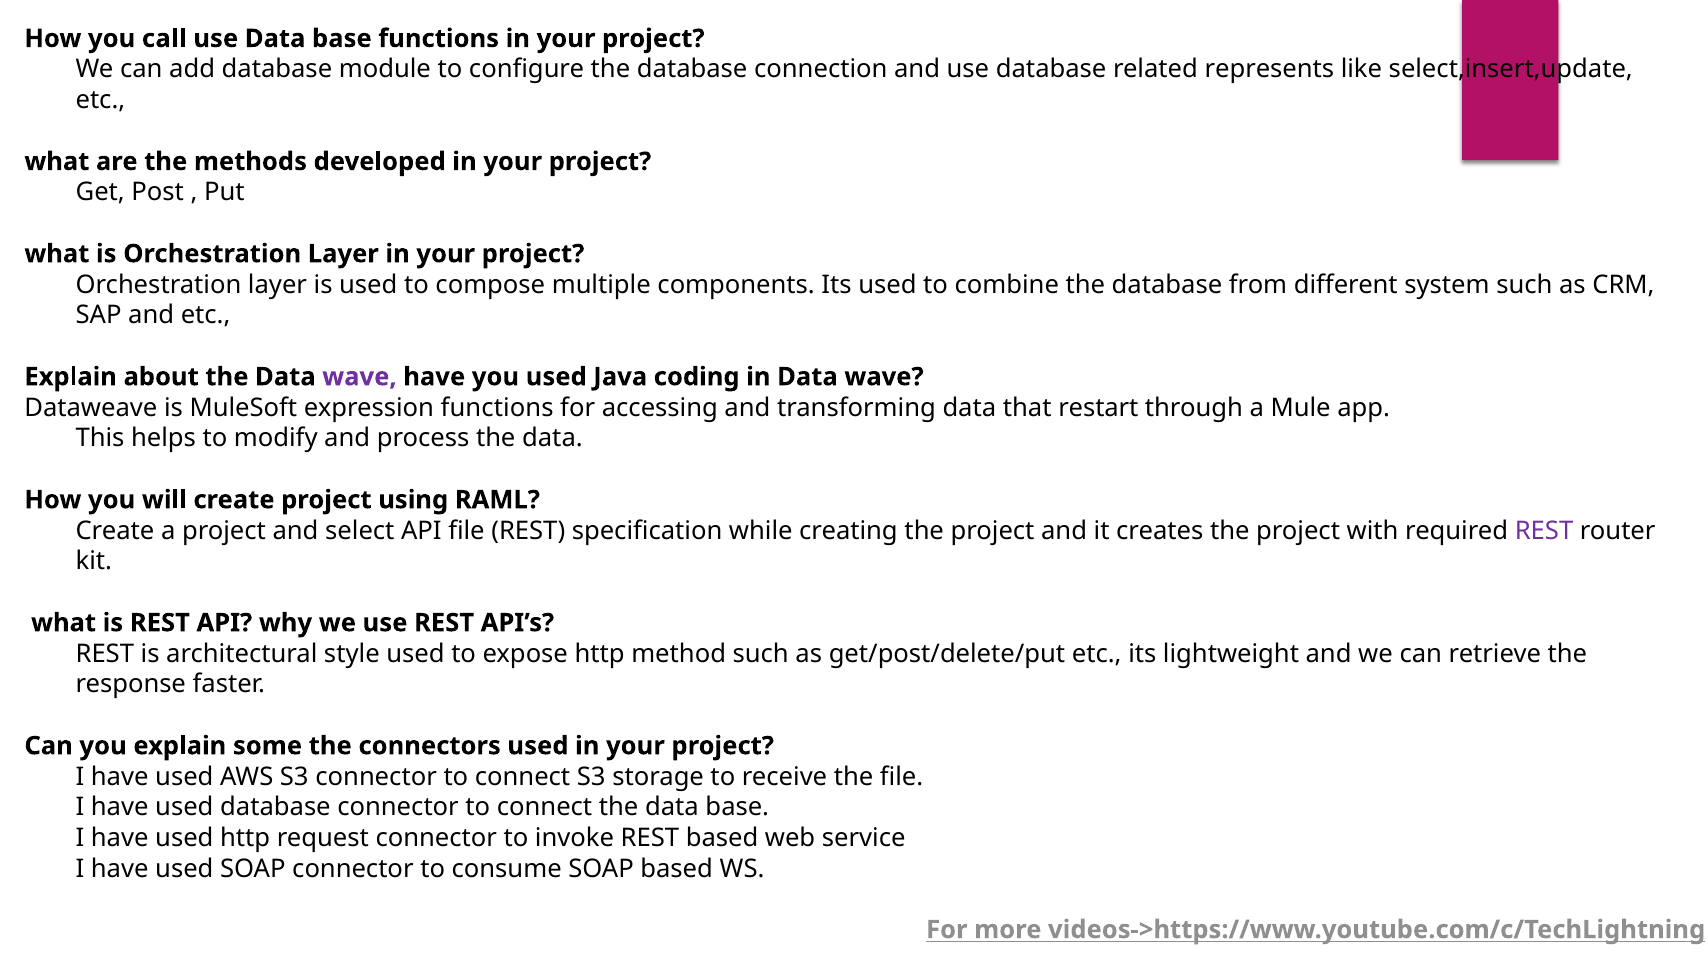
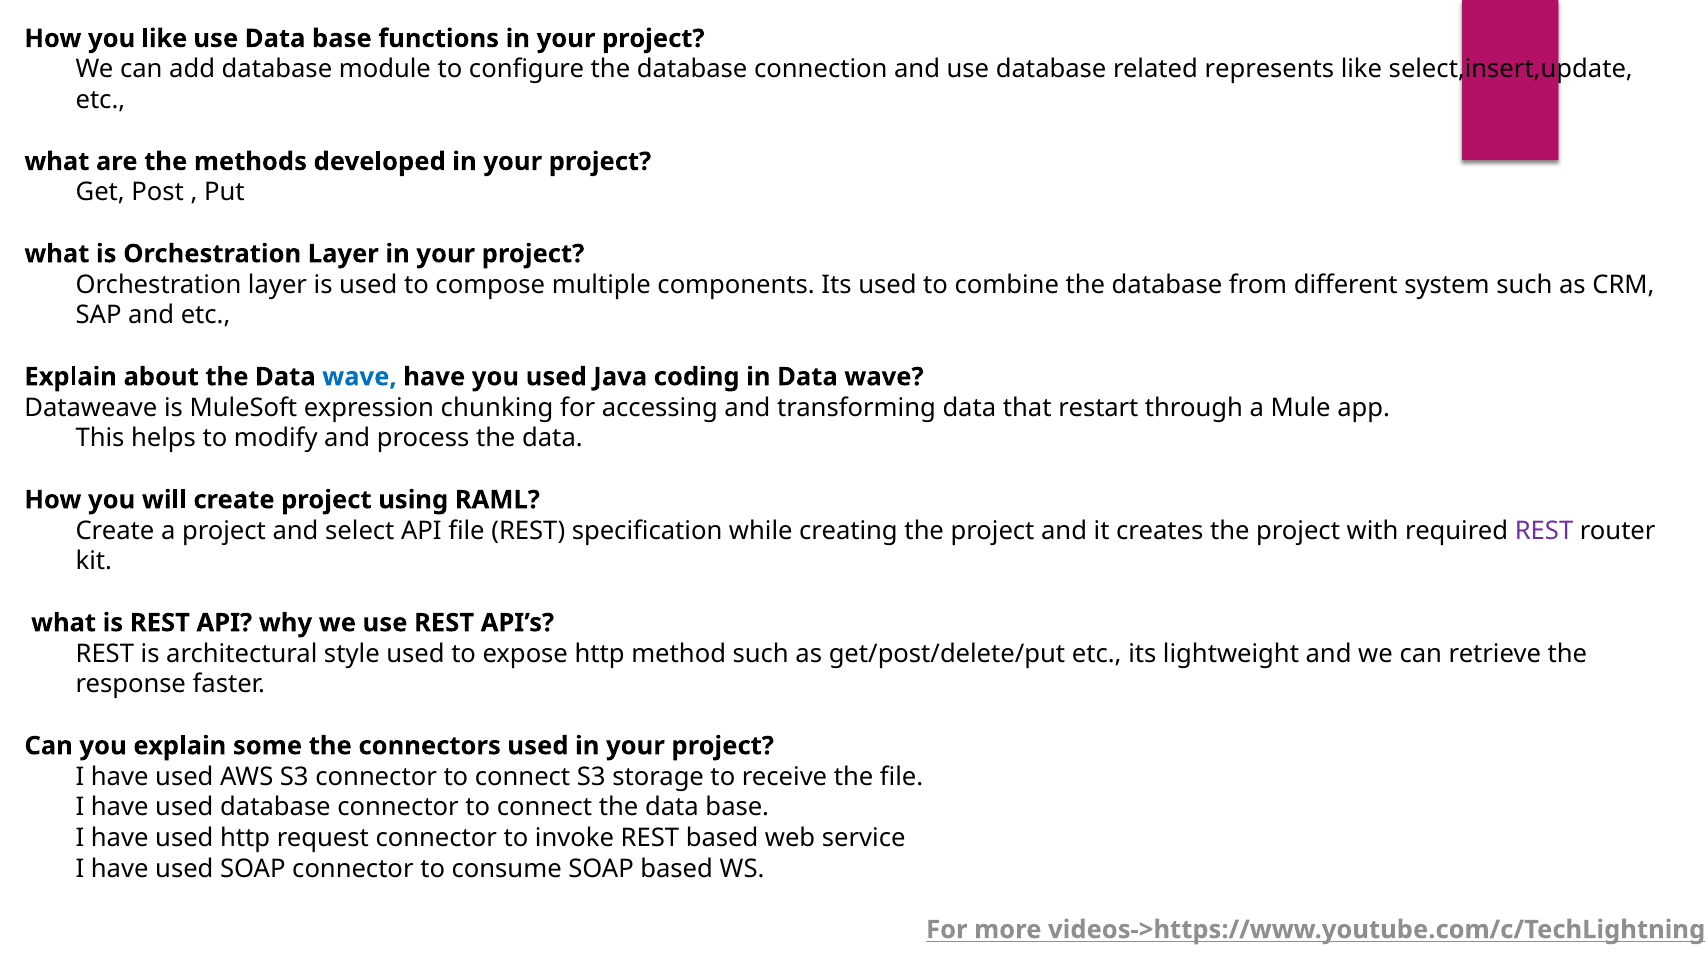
you call: call -> like (164, 39)
wave colour: purple -> blue (359, 377)
expression functions: functions -> chunking (497, 407)
